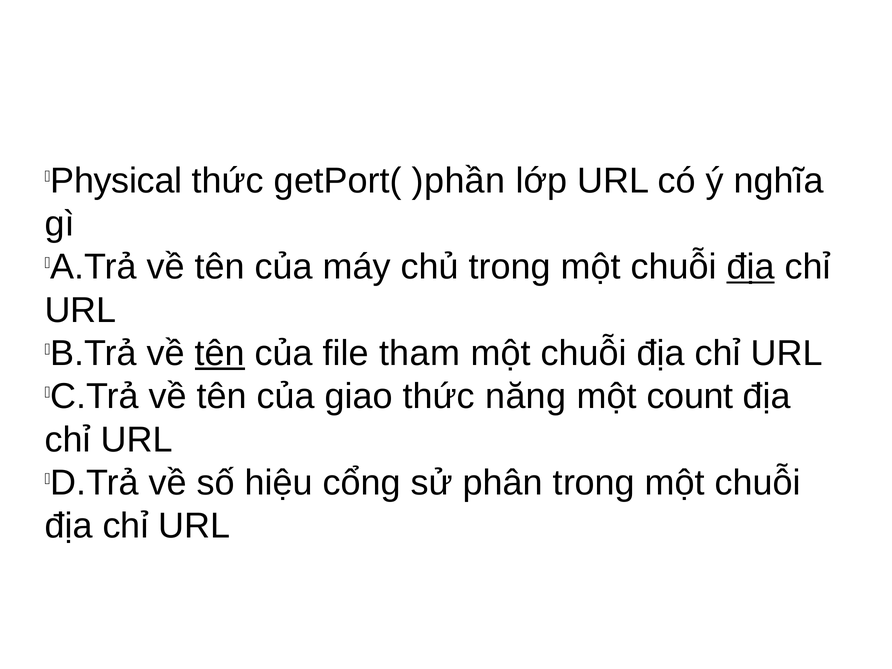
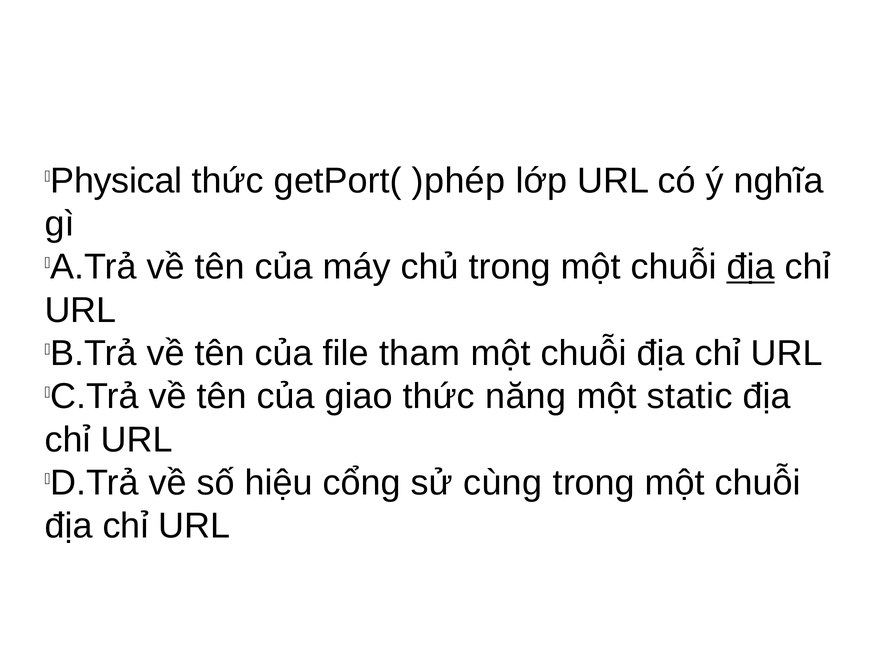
)phần: )phần -> )phép (459, 181)
tên underline: present -> none (220, 353)
count: count -> static (690, 396)
phân: phân -> cùng (503, 483)
